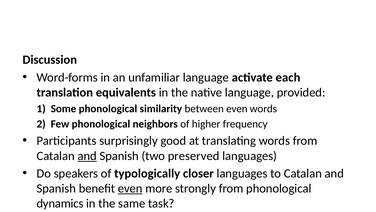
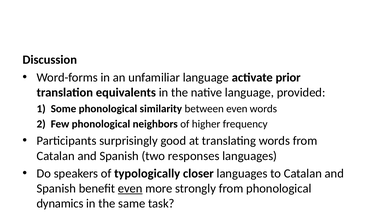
activate each: each -> prior (288, 77)
and underline: present -> none (87, 155)
preserved: preserved -> responses (194, 155)
